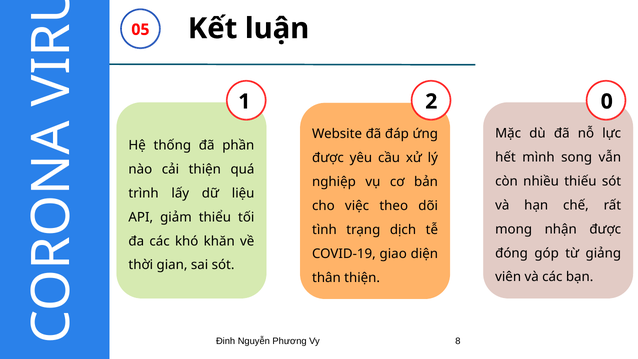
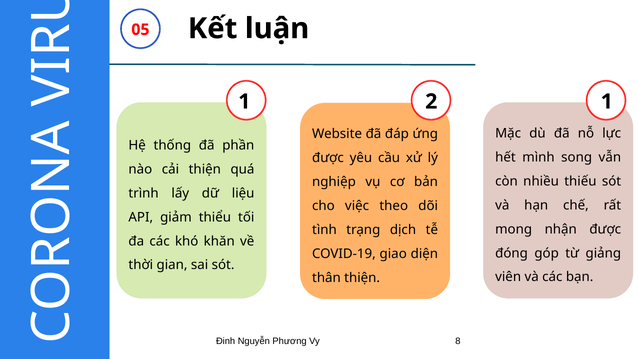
2 0: 0 -> 1 (607, 102)
